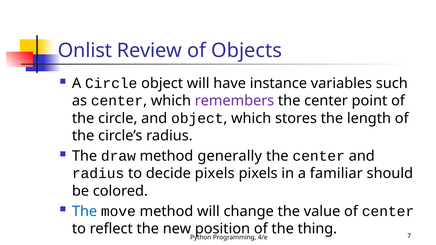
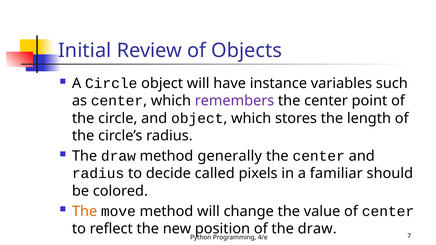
Onlist: Onlist -> Initial (85, 51)
decide pixels: pixels -> called (215, 174)
The colour: blue -> orange (85, 211)
thing: thing -> draw (317, 229)
